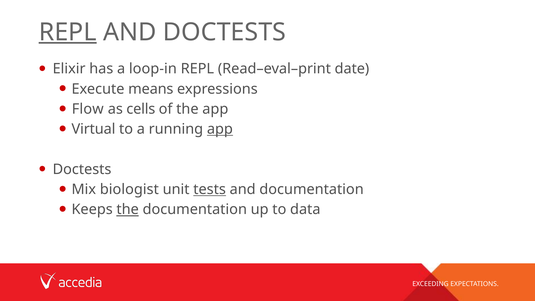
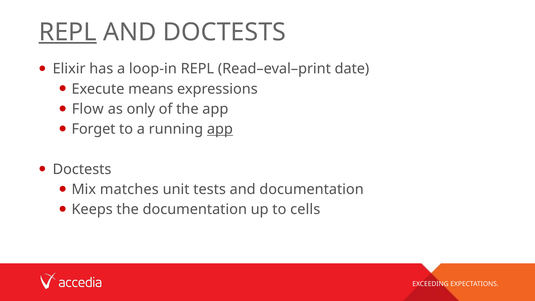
cells: cells -> only (141, 109)
Virtual: Virtual -> Forget (93, 129)
biologist: biologist -> matches (129, 189)
tests underline: present -> none (210, 189)
the underline: present -> none (128, 209)
data: data -> cells (305, 209)
